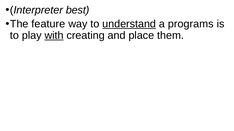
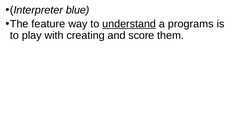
best: best -> blue (78, 10)
with underline: present -> none (54, 36)
place: place -> score (141, 36)
